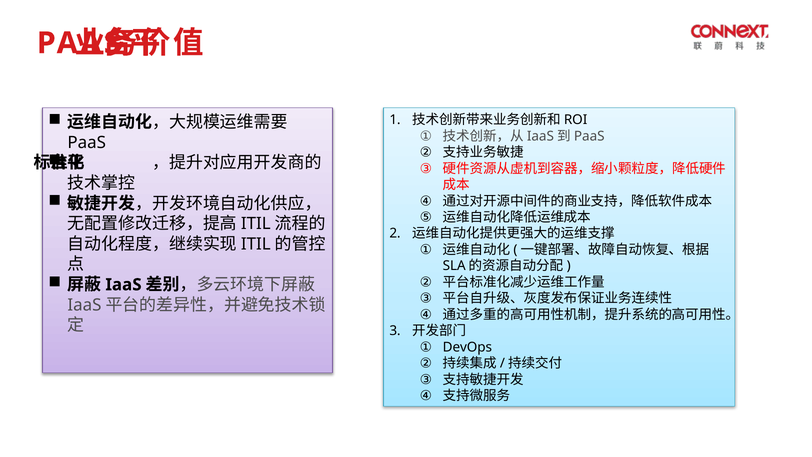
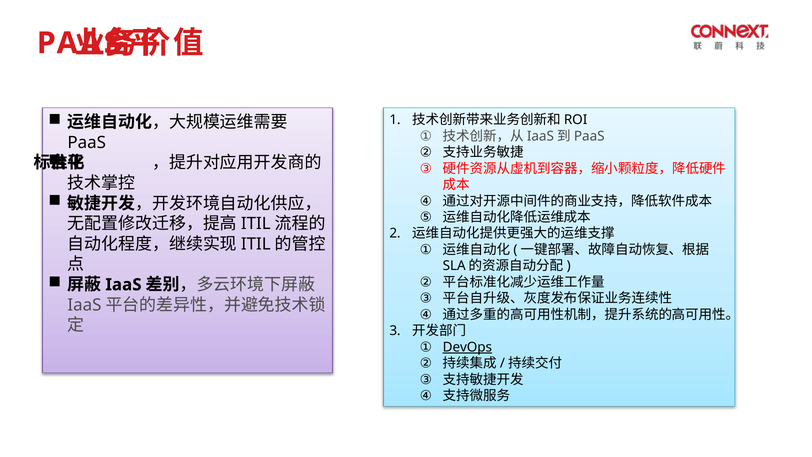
DevOps underline: none -> present (467, 347)
